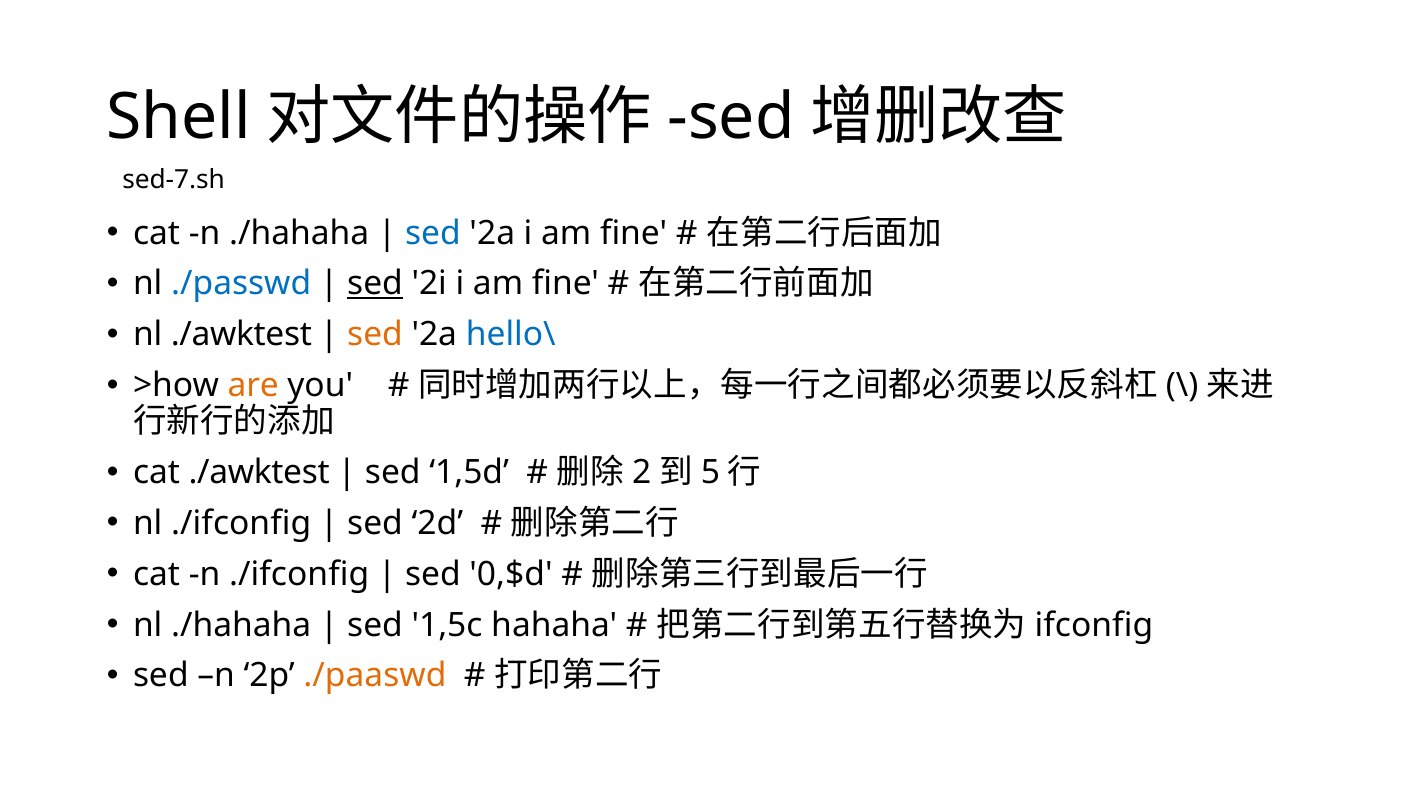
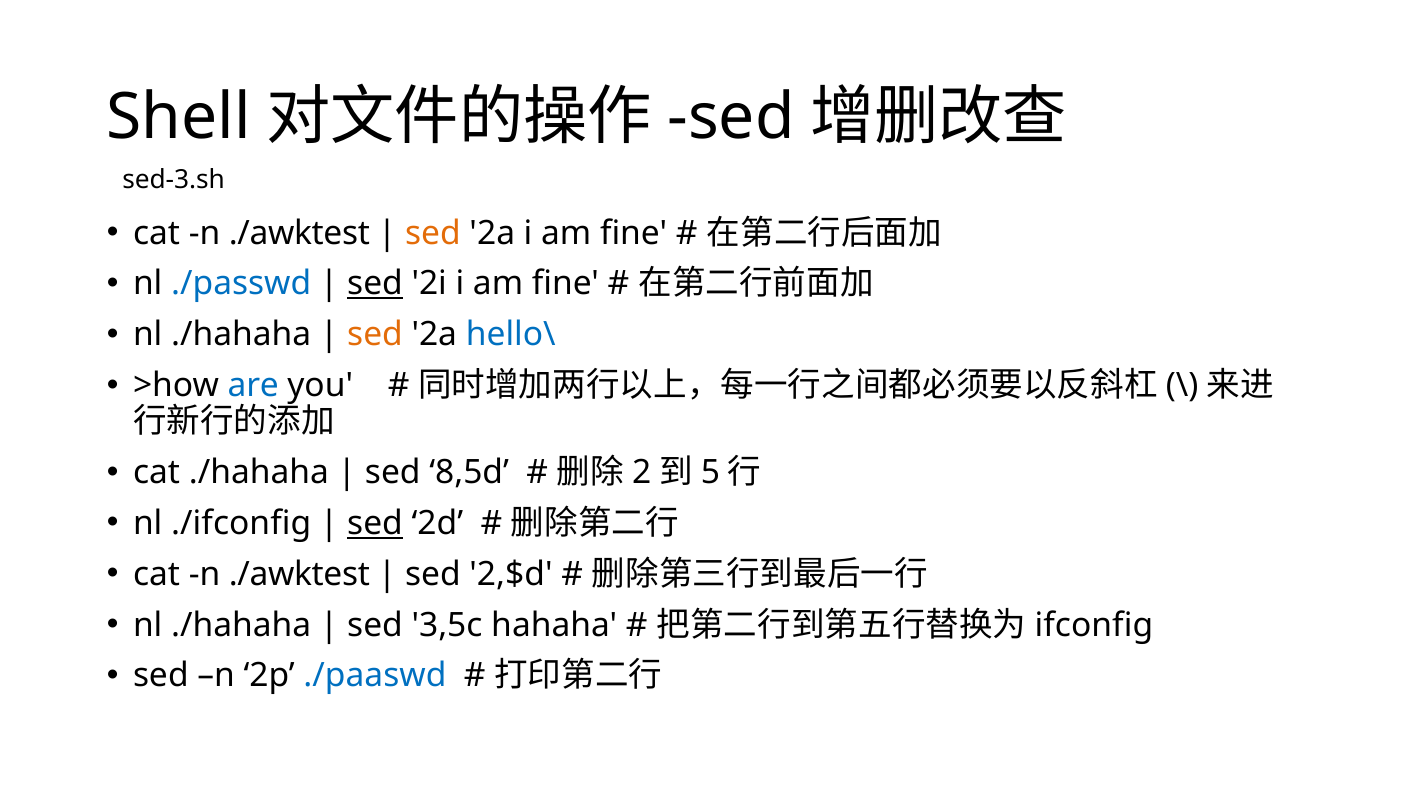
sed-7.sh: sed-7.sh -> sed-3.sh (174, 180)
./hahaha: ./hahaha -> ./awktest (299, 233)
sed colour: blue -> orange (433, 233)
./awktest: ./awktest -> ./hahaha (241, 335)
are colour: orange -> blue (253, 385)
cat ./awktest: ./awktest -> ./hahaha (259, 473)
1,5d: 1,5d -> 8,5d (469, 473)
sed underline: none -> present (375, 523)
./ifconfig: ./ifconfig -> ./awktest (299, 574)
0,$d: 0,$d -> 2,$d (511, 574)
1,5c: 1,5c -> 3,5c (447, 625)
./paaswd colour: orange -> blue (375, 676)
